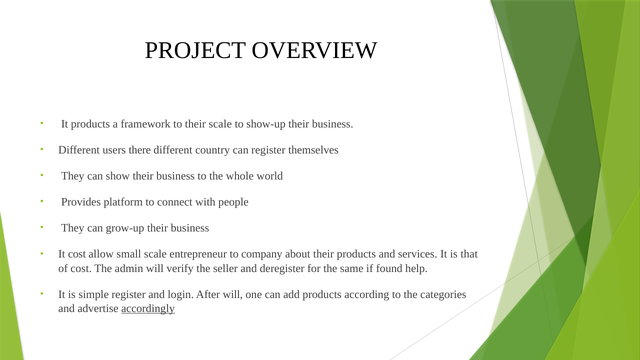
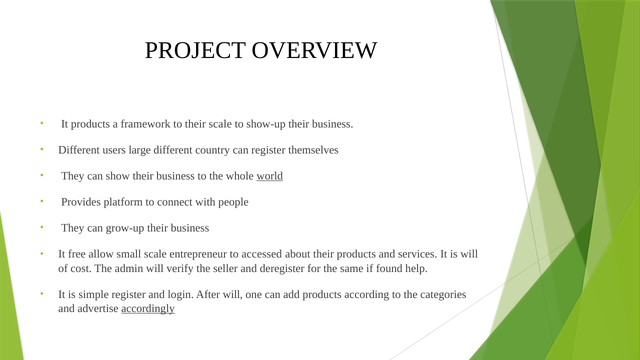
there: there -> large (140, 150)
world underline: none -> present (270, 176)
It cost: cost -> free (77, 254)
company: company -> accessed (262, 254)
is that: that -> will (469, 254)
